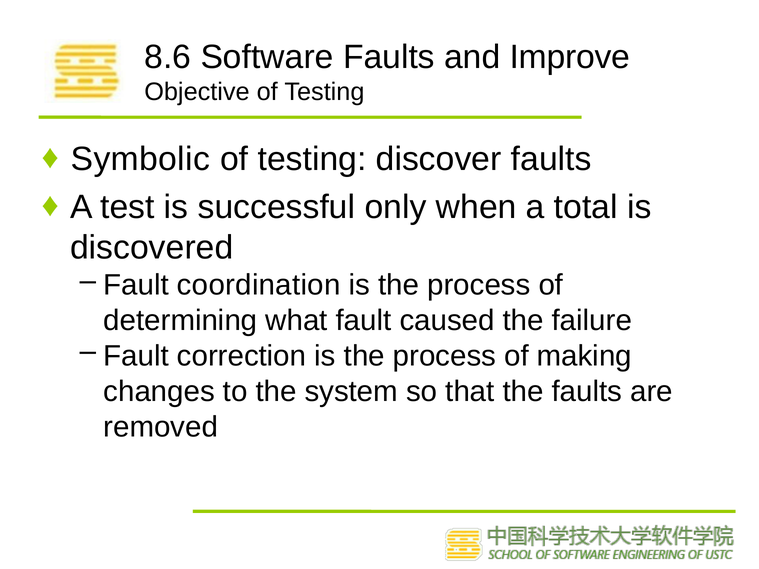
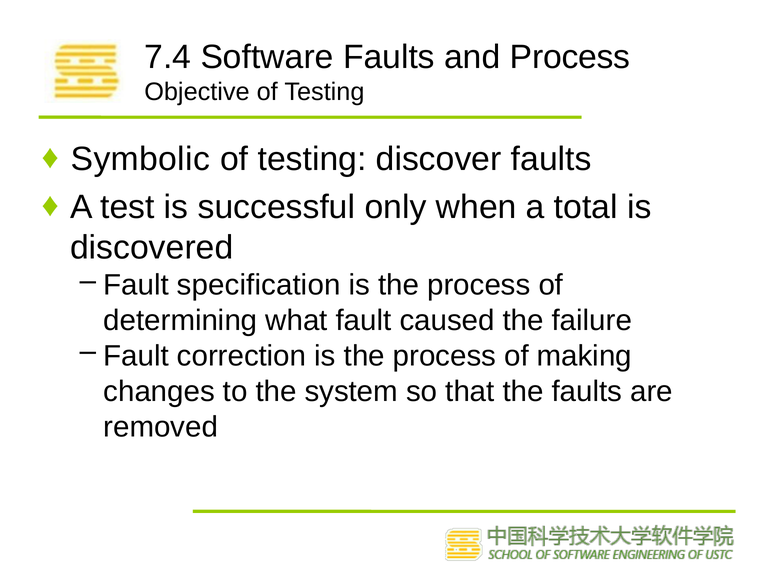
8.6: 8.6 -> 7.4 (168, 57)
and Improve: Improve -> Process (570, 57)
coordination: coordination -> specification (259, 285)
